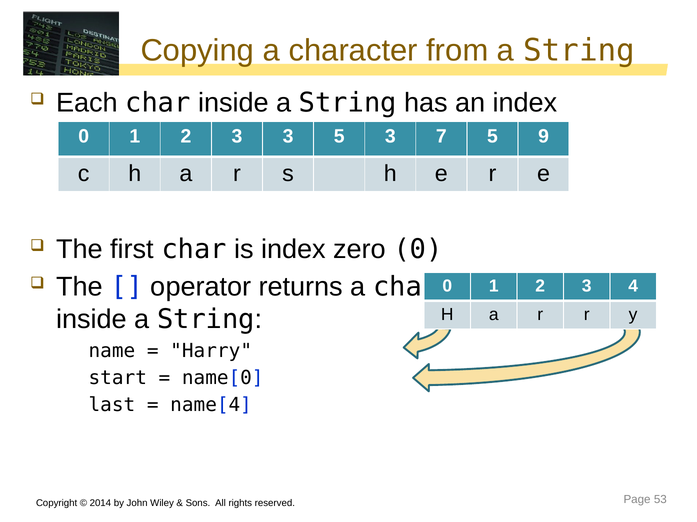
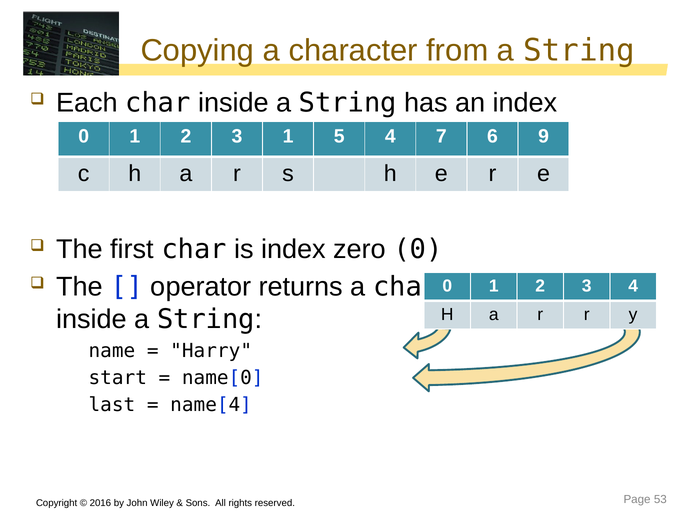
3 3: 3 -> 1 (288, 137)
5 3: 3 -> 4 (390, 137)
7 5: 5 -> 6 (492, 137)
2014: 2014 -> 2016 (100, 504)
